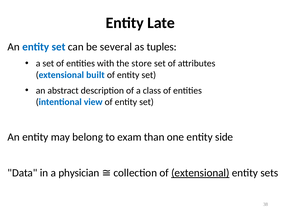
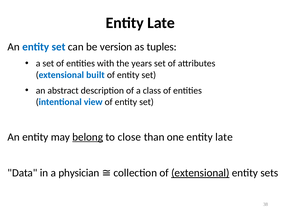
several: several -> version (116, 47)
store: store -> years (142, 63)
belong underline: none -> present (88, 137)
exam: exam -> close (129, 137)
one entity side: side -> late (224, 137)
